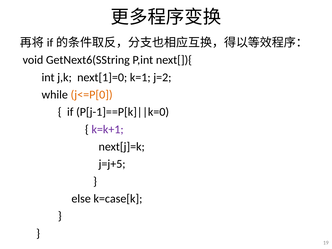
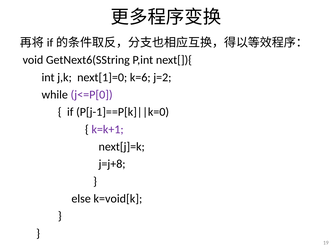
k=1: k=1 -> k=6 (140, 77)
j<=P[0 colour: orange -> purple (92, 95)
j=j+5: j=j+5 -> j=j+8 (112, 164)
k=case[k: k=case[k -> k=void[k (118, 199)
